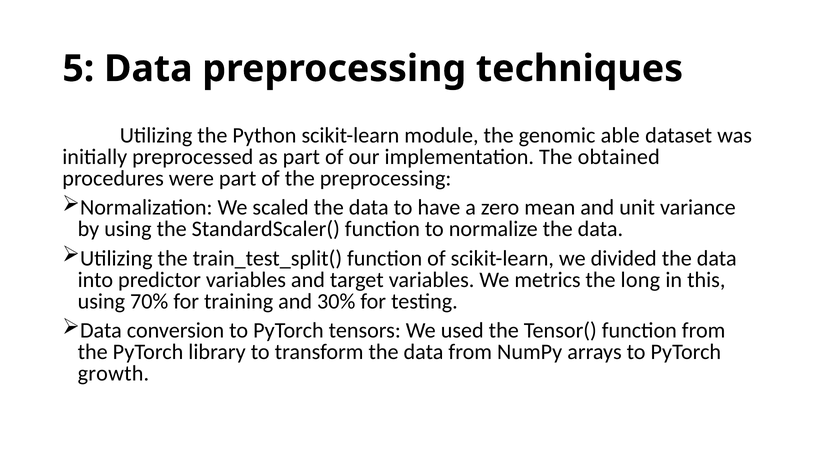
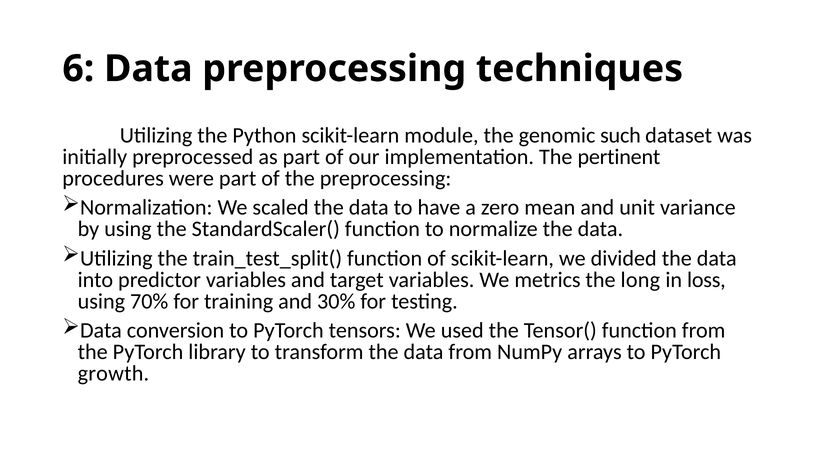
5: 5 -> 6 (78, 69)
able: able -> such (620, 135)
obtained: obtained -> pertinent (619, 157)
this: this -> loss (706, 280)
